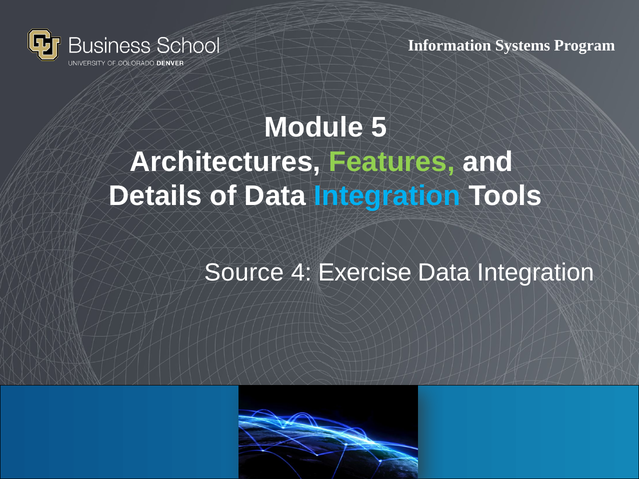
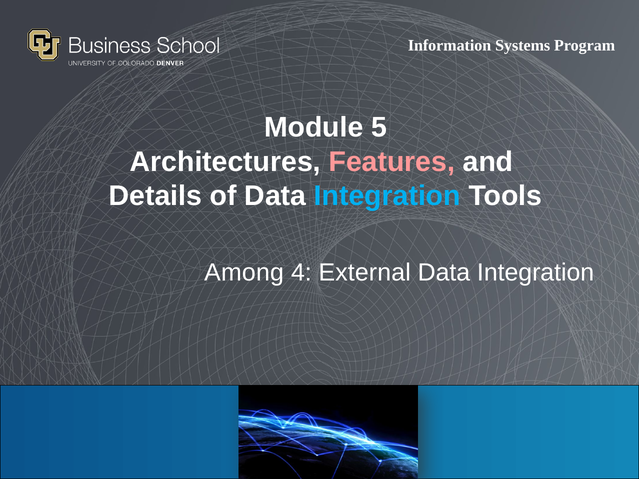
Features colour: light green -> pink (392, 162)
Source: Source -> Among (244, 273)
Exercise: Exercise -> External (365, 273)
